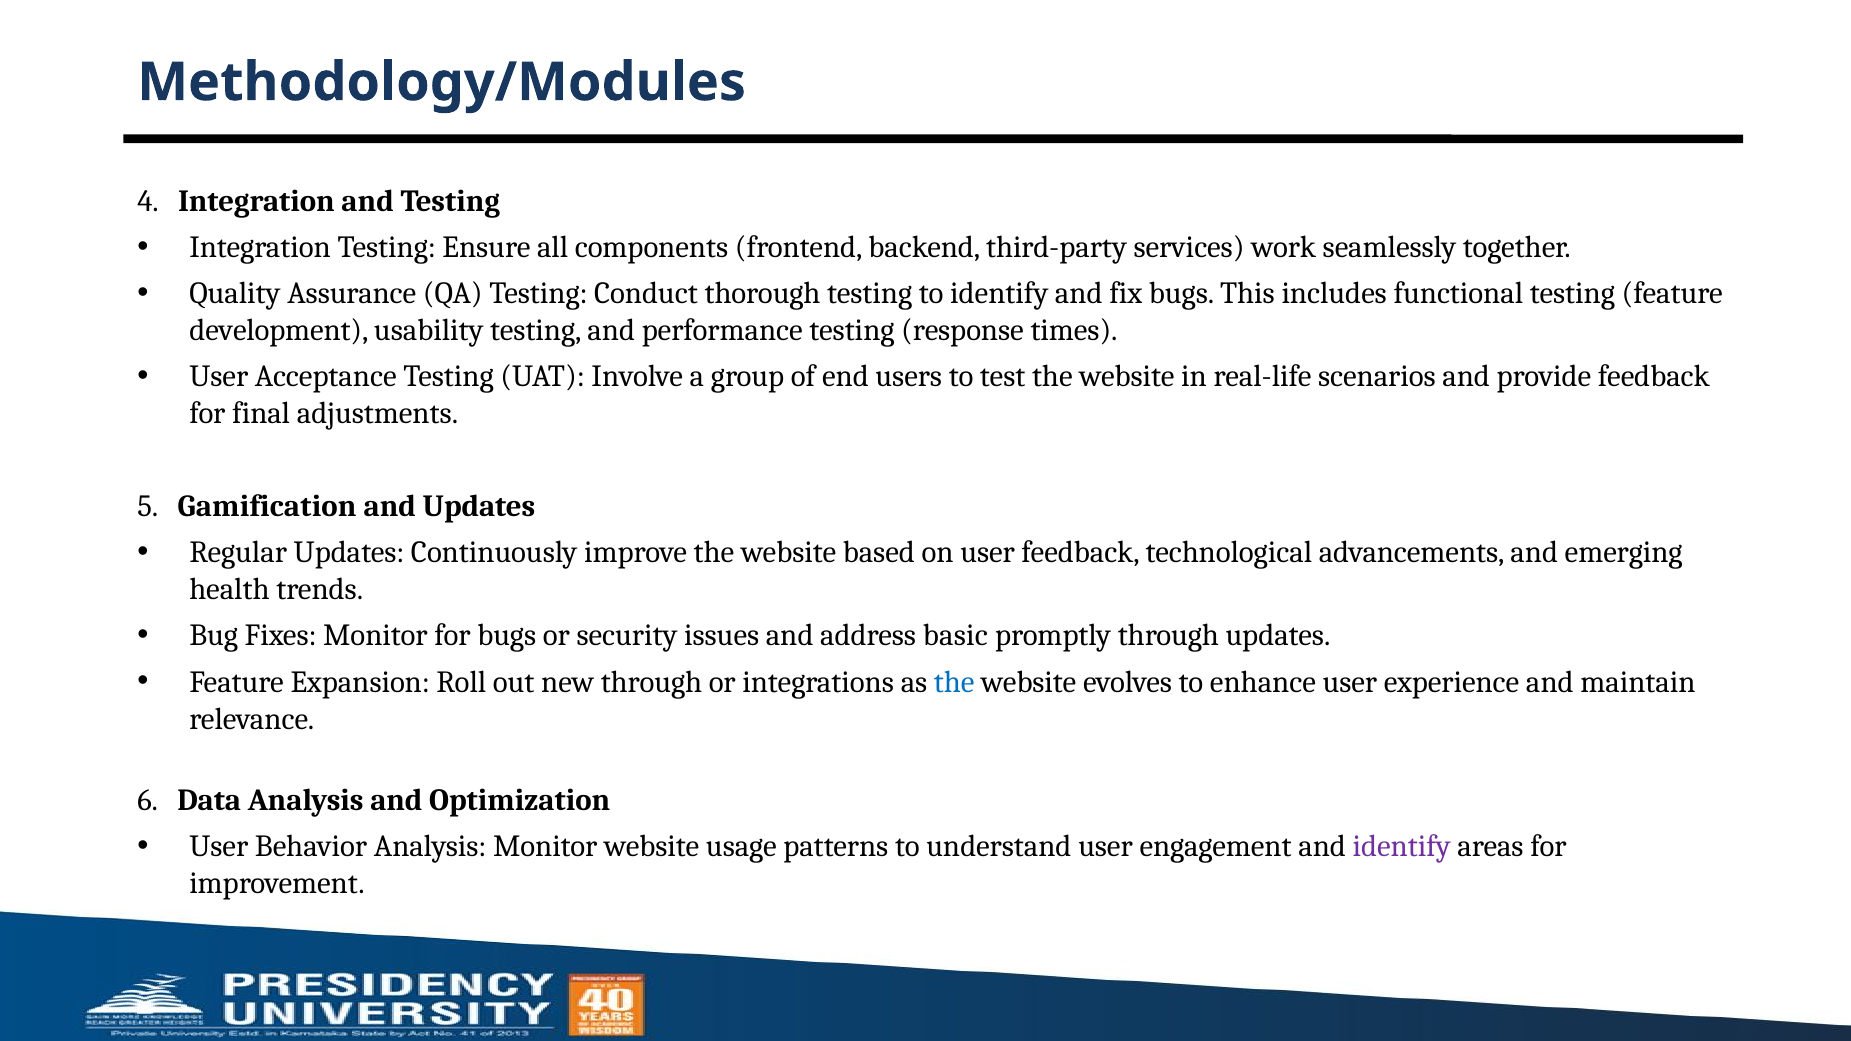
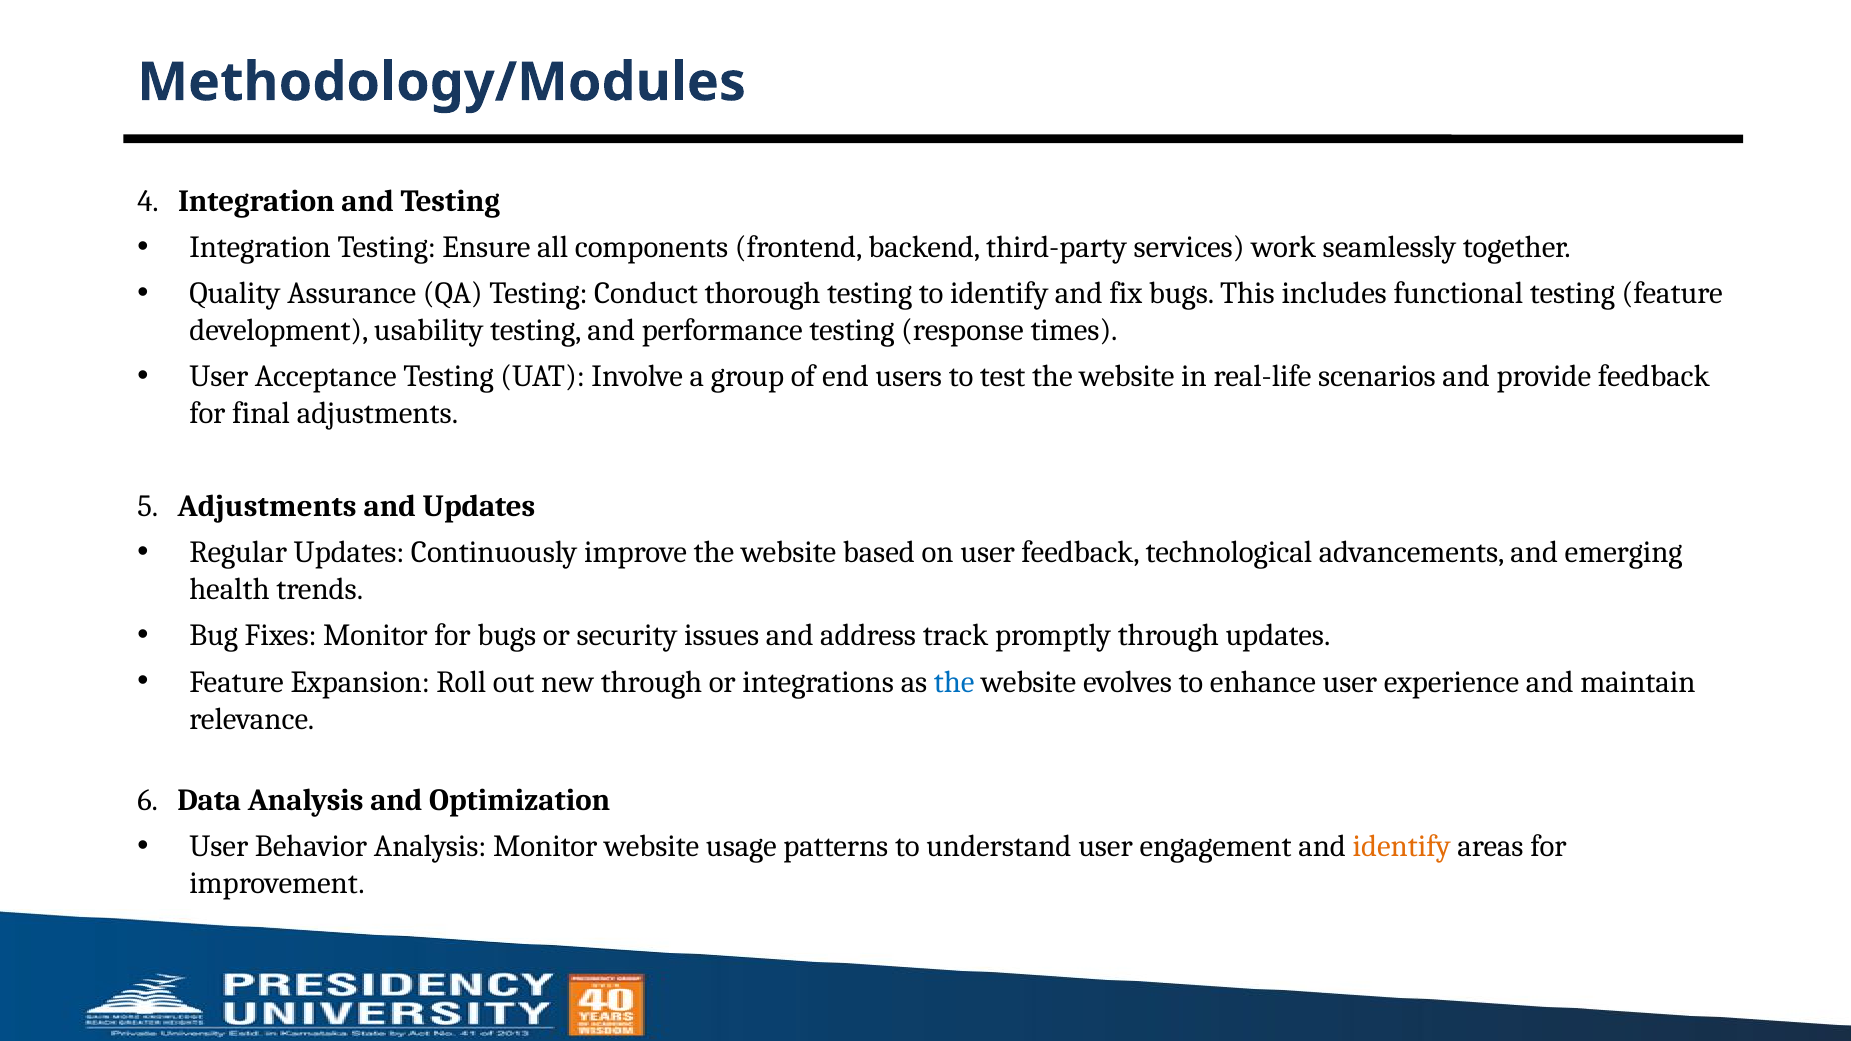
5 Gamification: Gamification -> Adjustments (267, 506)
basic: basic -> track (956, 636)
identify colour: purple -> orange (1402, 847)
